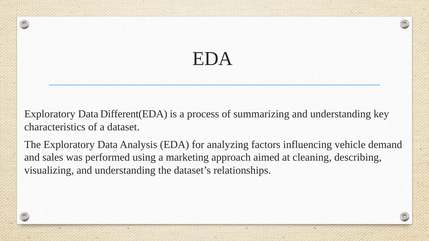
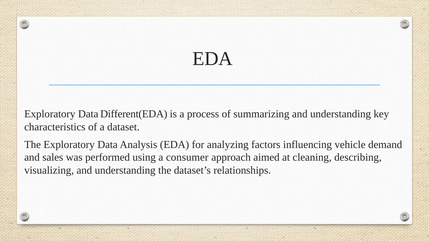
marketing: marketing -> consumer (187, 158)
